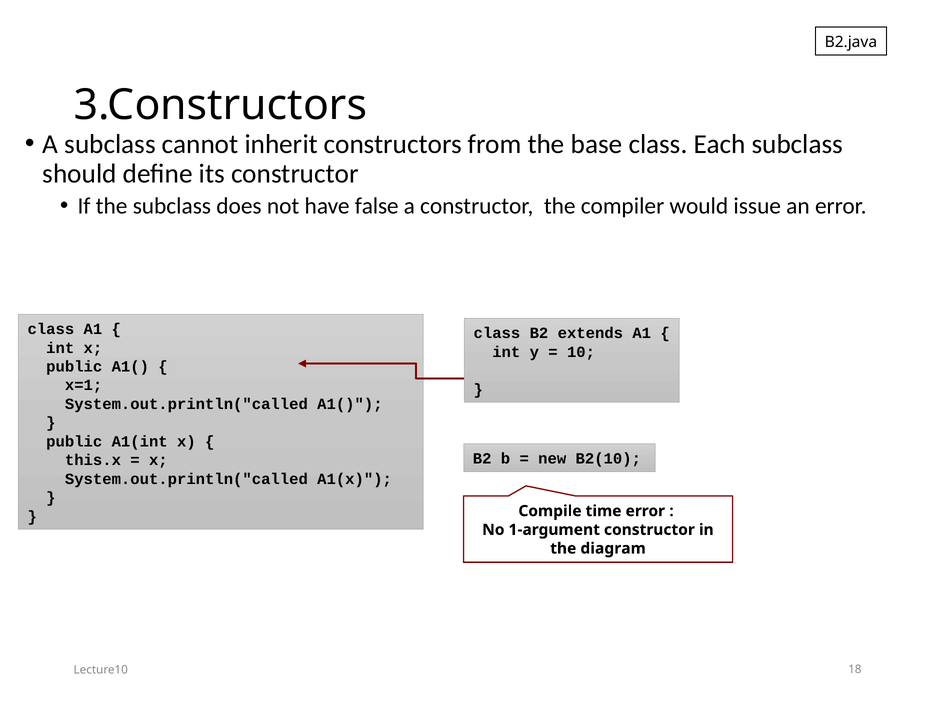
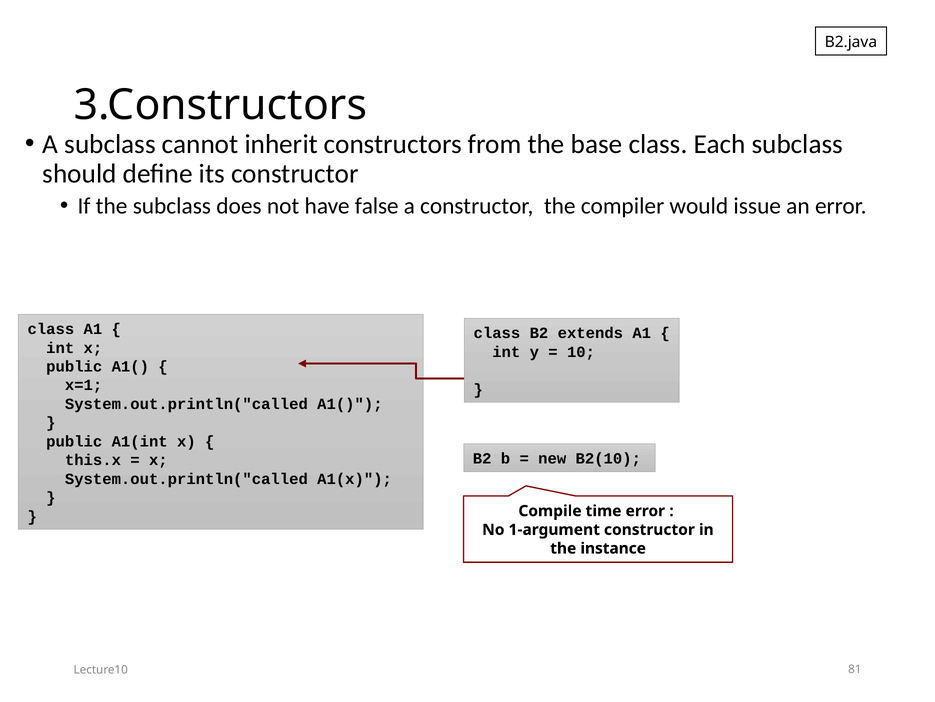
diagram: diagram -> instance (613, 548)
18: 18 -> 81 (855, 668)
